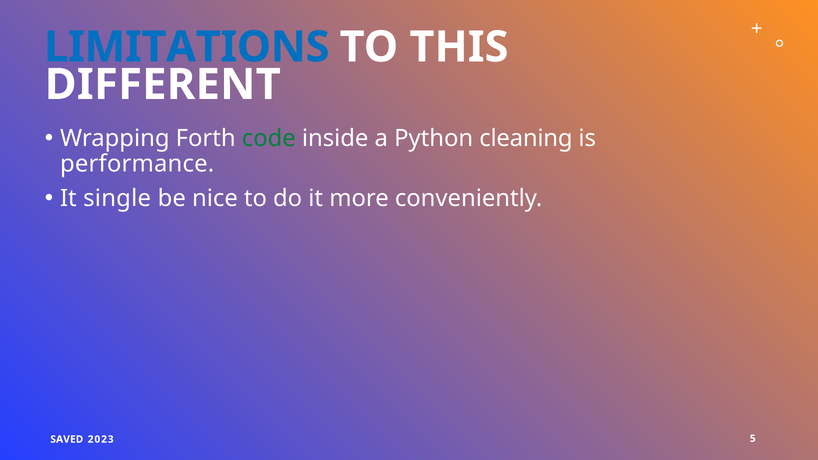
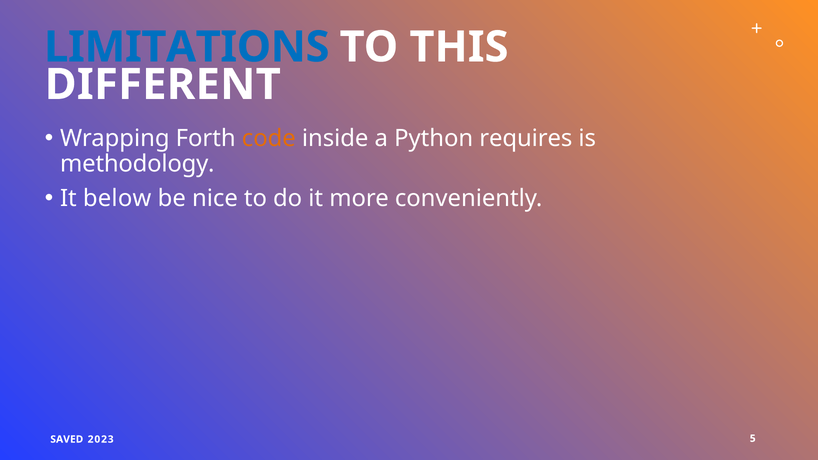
code colour: green -> orange (269, 138)
cleaning: cleaning -> requires (526, 138)
performance: performance -> methodology (137, 164)
single: single -> below (117, 198)
